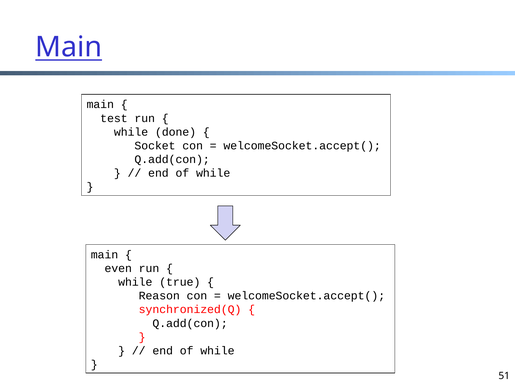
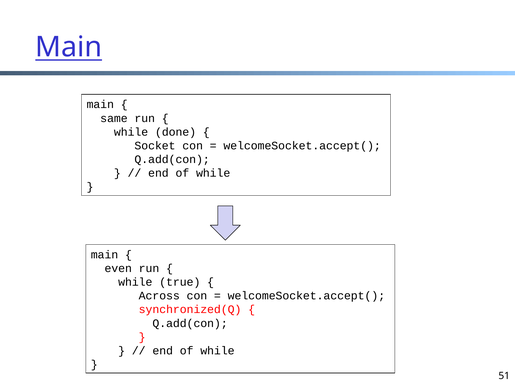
test: test -> same (114, 118)
Reason: Reason -> Across (159, 296)
